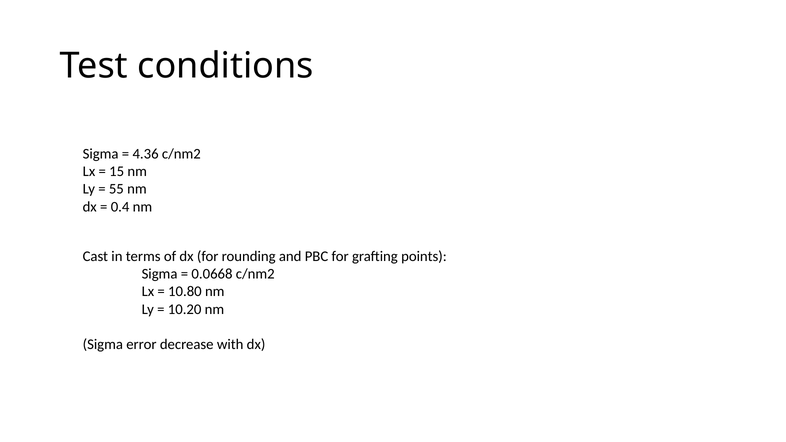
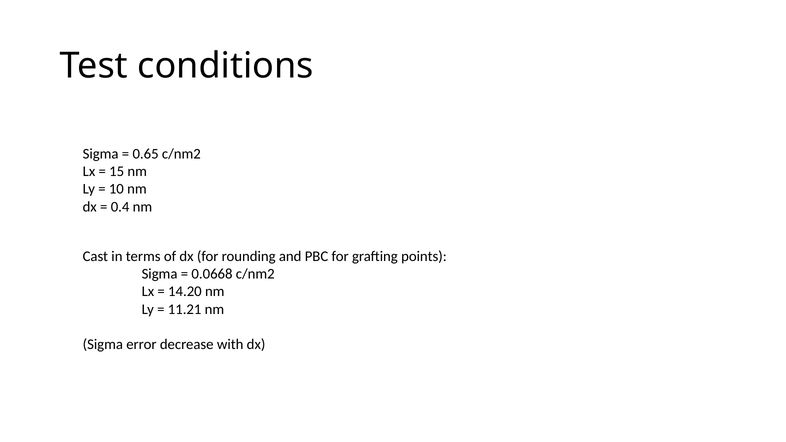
4.36: 4.36 -> 0.65 (146, 154)
55: 55 -> 10 (116, 189)
10.80: 10.80 -> 14.20 (185, 292)
10.20: 10.20 -> 11.21 (185, 309)
